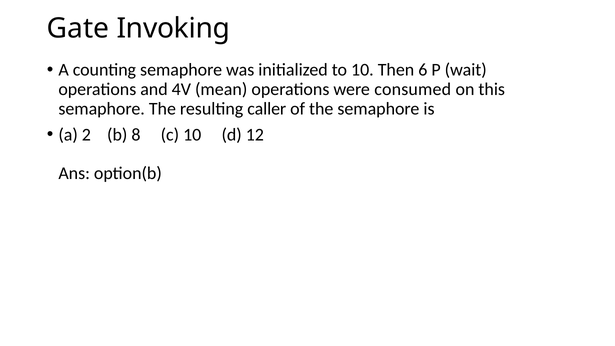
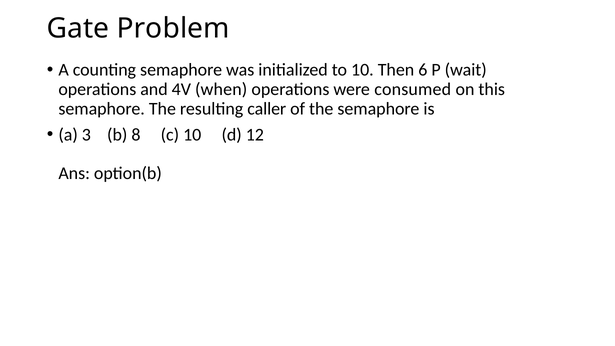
Invoking: Invoking -> Problem (173, 28)
mean: mean -> when (221, 89)
2: 2 -> 3 (86, 135)
